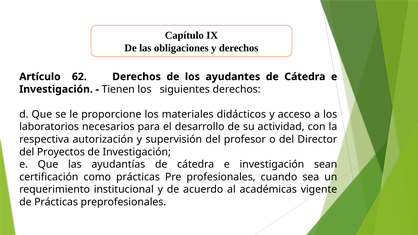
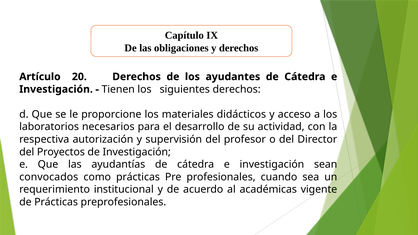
62: 62 -> 20 (79, 77)
certificación: certificación -> convocados (49, 177)
